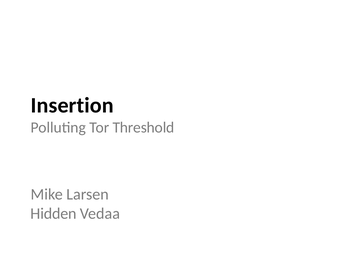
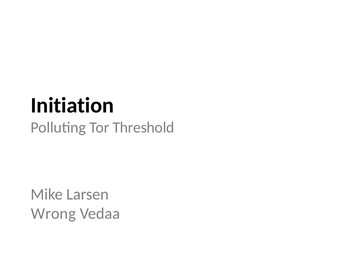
Insertion: Insertion -> Initiation (72, 105)
Hidden: Hidden -> Wrong (53, 213)
